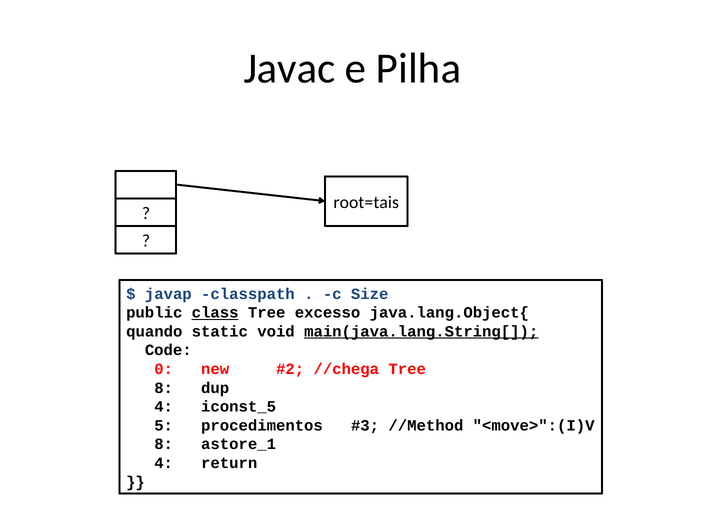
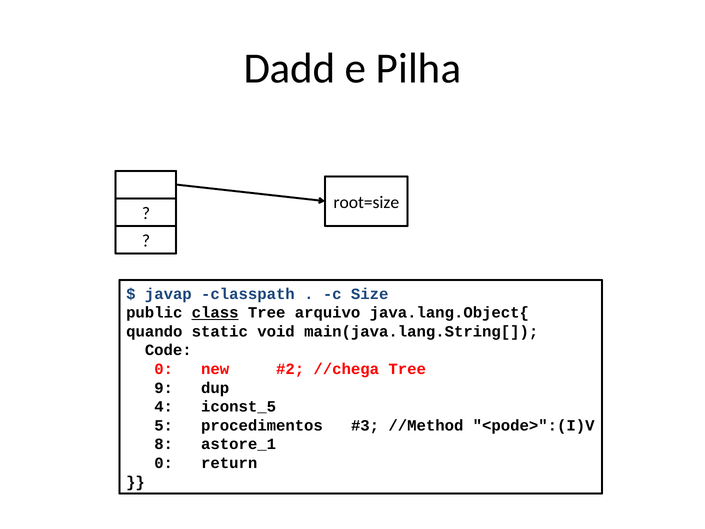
Javac: Javac -> Dadd (289, 68)
root=tais: root=tais -> root=size (366, 202)
excesso: excesso -> arquivo (328, 313)
main(java.lang.String[ underline: present -> none (421, 331)
8: 8 -> 9 (164, 388)
<move>":(I)V: <move>":(I)V -> <pode>":(I)V (534, 425)
4: 4 -> 0 (164, 463)
